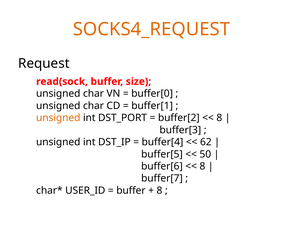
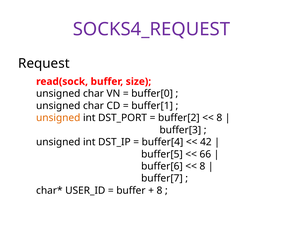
SOCKS4_REQUEST colour: orange -> purple (151, 29)
62: 62 -> 42 (206, 142)
50: 50 -> 66 (205, 154)
